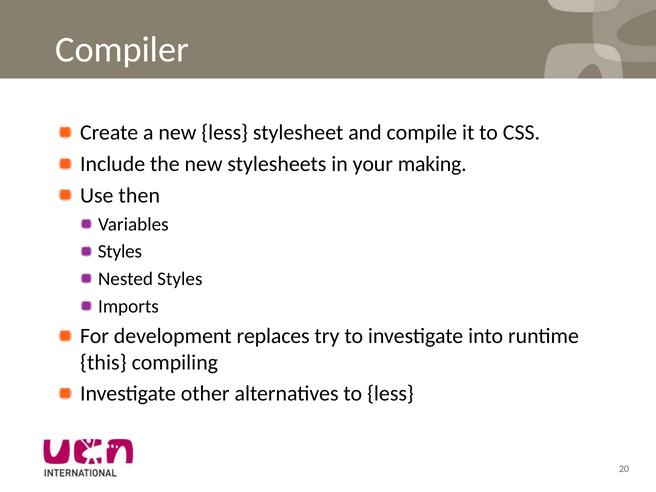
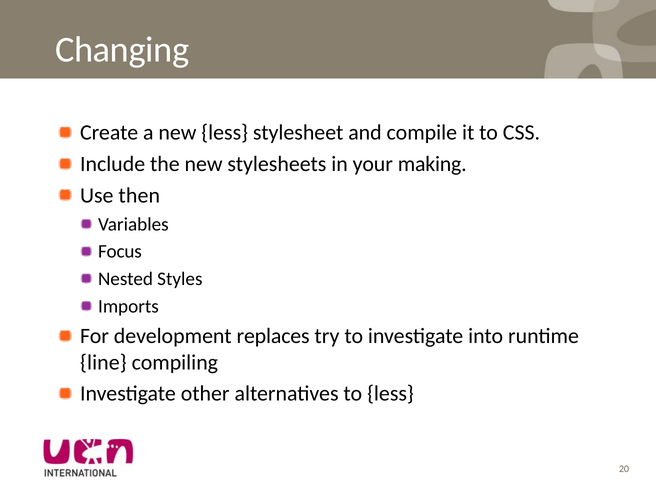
Compiler: Compiler -> Changing (122, 50)
Styles: Styles -> Focus (120, 252)
this: this -> line (103, 362)
